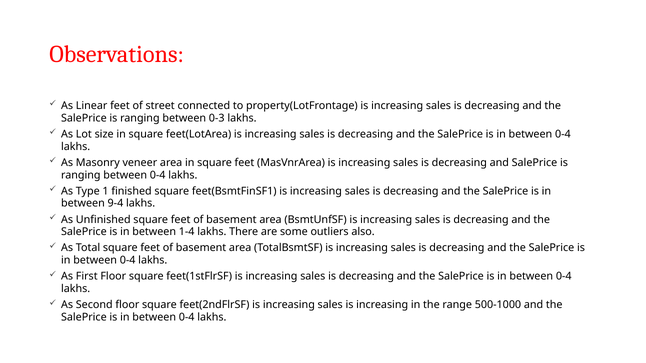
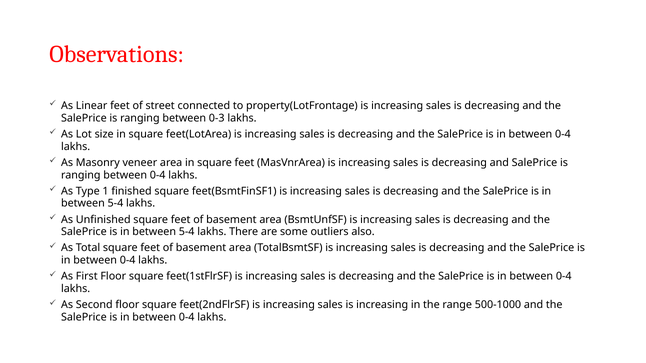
9-4: 9-4 -> 5-4 (115, 204)
1-4: 1-4 -> 5-4 (187, 232)
